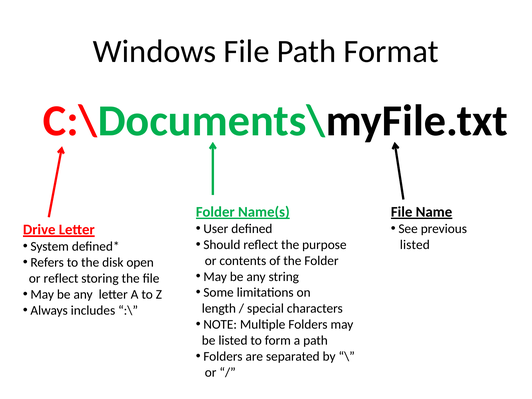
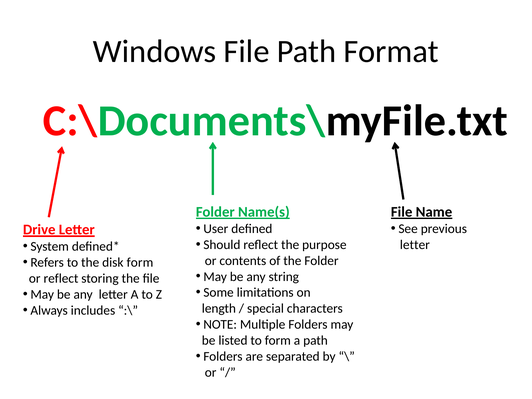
listed: listed -> letter (415, 245)
disk open: open -> form (140, 262)
